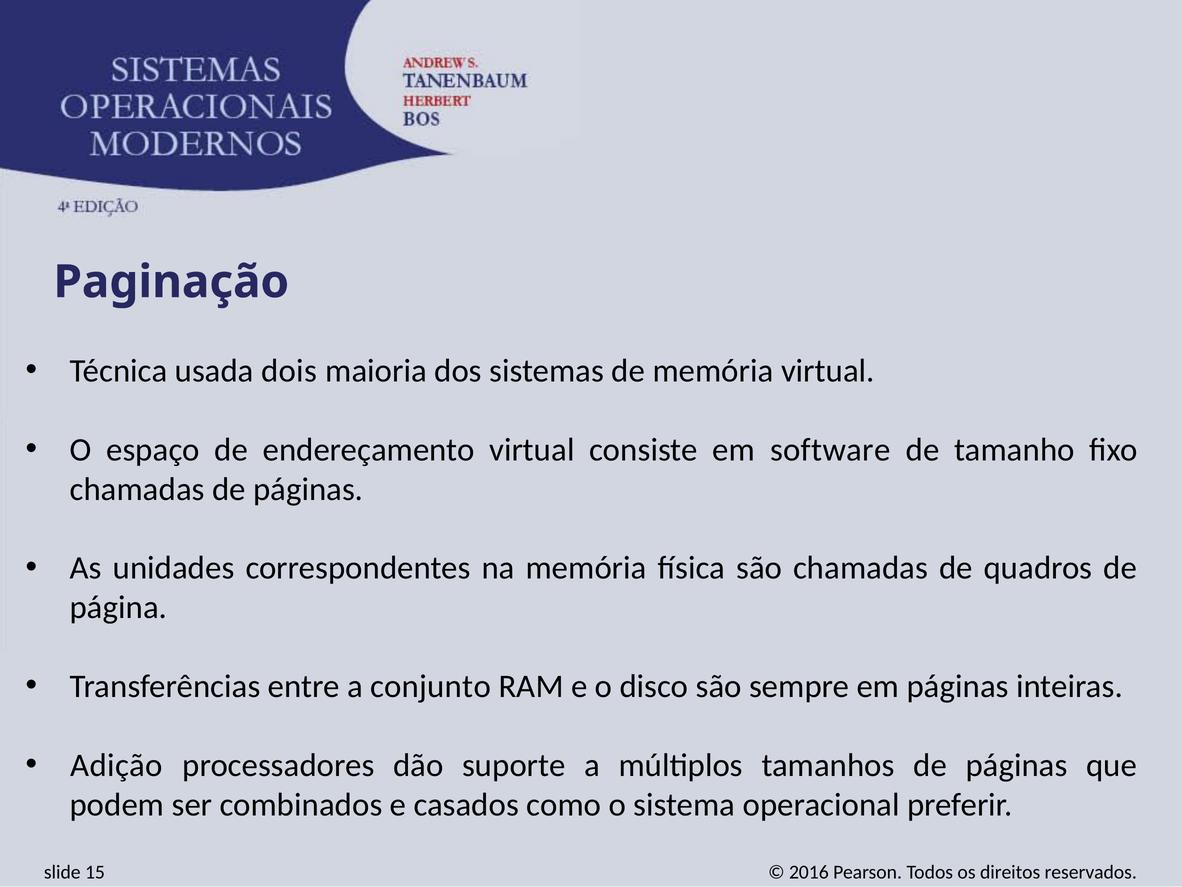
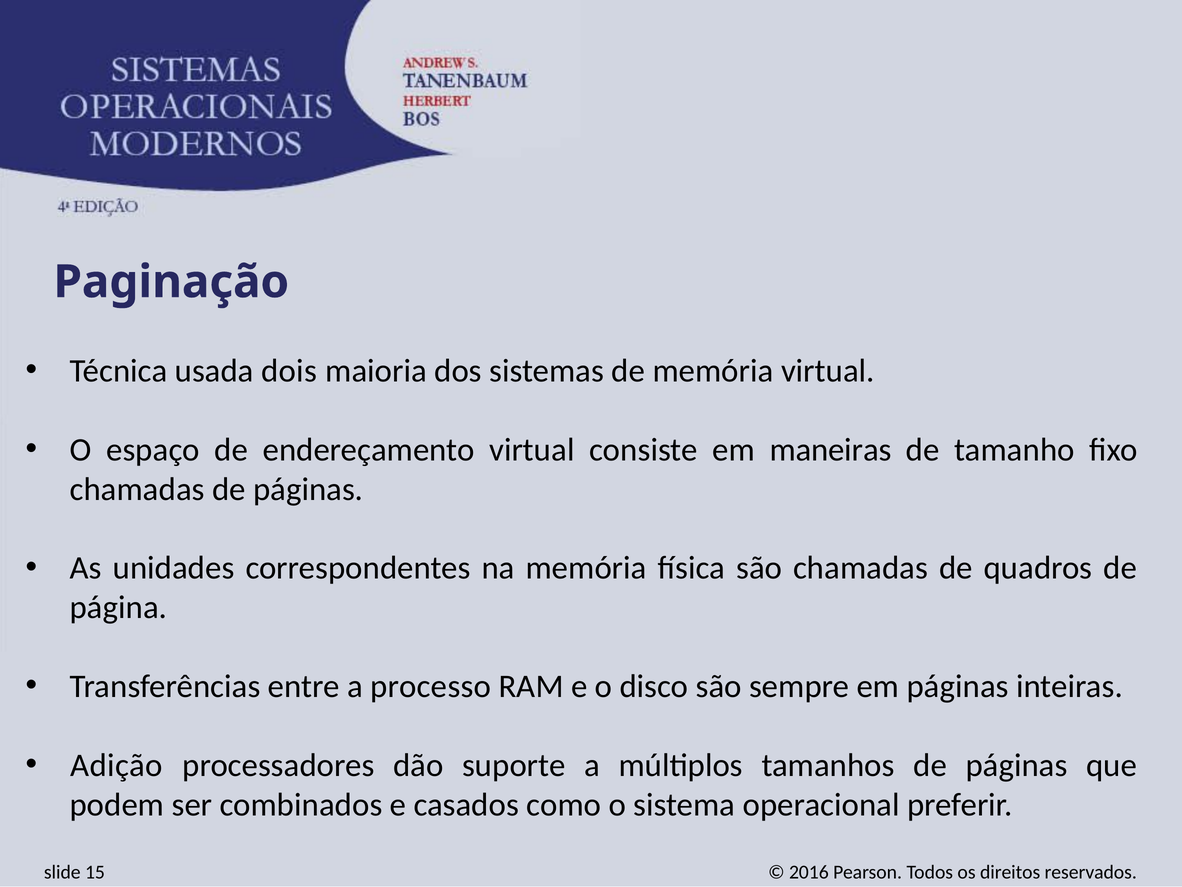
software: software -> maneiras (831, 449)
conjunto: conjunto -> processo (431, 686)
